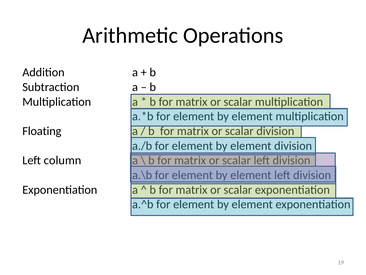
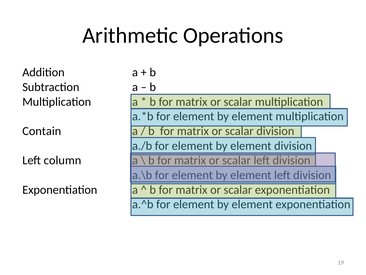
Floating: Floating -> Contain (42, 131)
